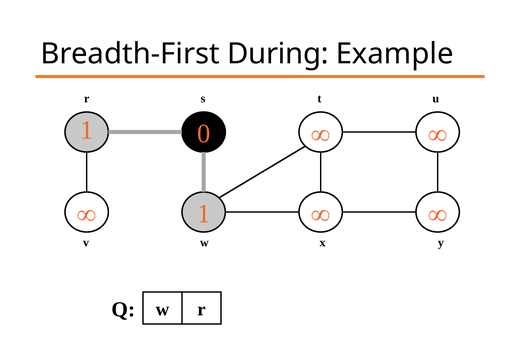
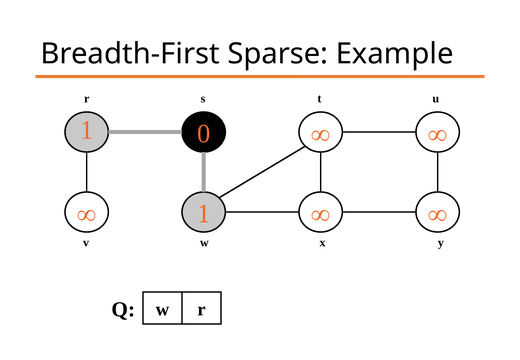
During: During -> Sparse (278, 54)
